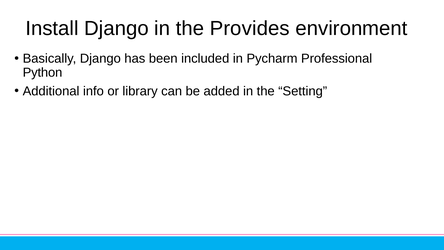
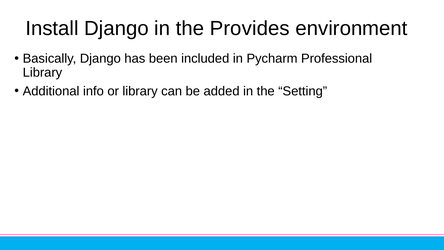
Python: Python -> Library (42, 72)
